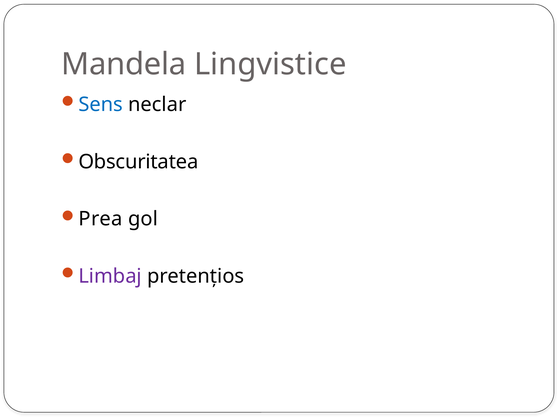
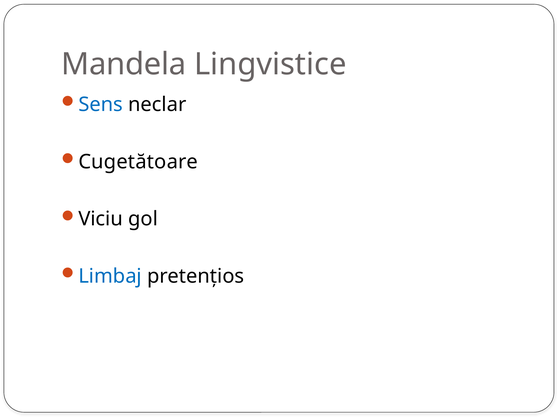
Obscuritatea: Obscuritatea -> Cugetătoare (138, 162)
Prea: Prea -> Viciu (101, 219)
Limbaj colour: purple -> blue (110, 277)
